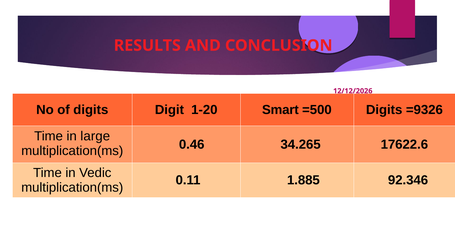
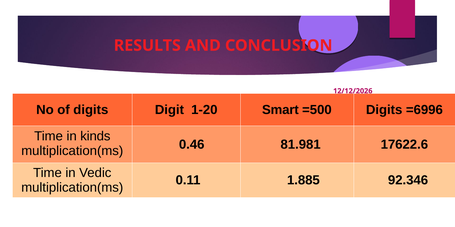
=9326: =9326 -> =6996 (424, 110)
large: large -> kinds (95, 136)
34.265: 34.265 -> 81.981 (301, 145)
